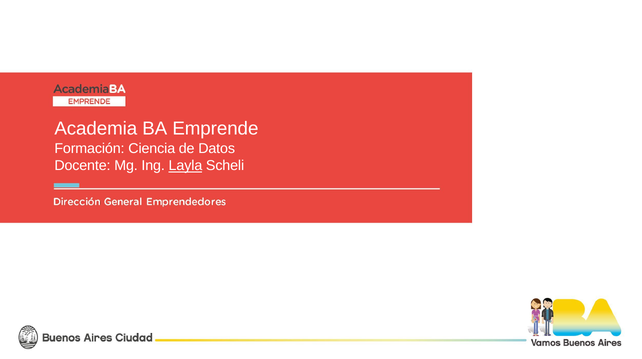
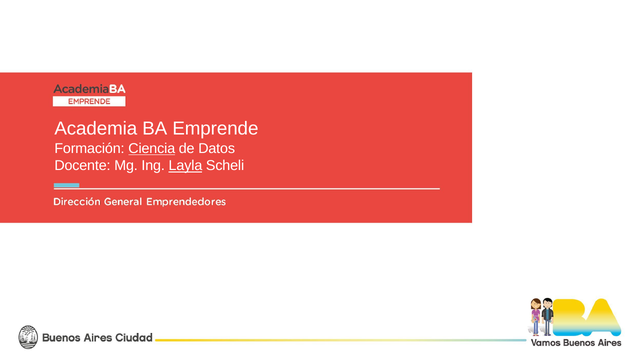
Ciencia underline: none -> present (152, 149)
